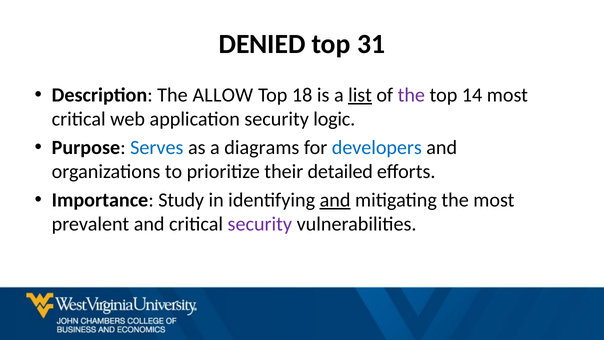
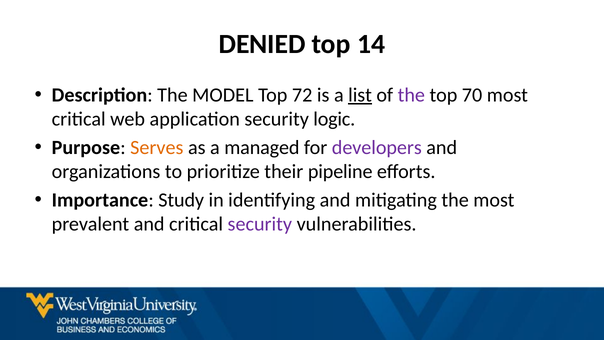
31: 31 -> 14 (371, 44)
ALLOW: ALLOW -> MODEL (223, 95)
18: 18 -> 72 (302, 95)
14: 14 -> 70 (472, 95)
Serves colour: blue -> orange (157, 147)
diagrams: diagrams -> managed (262, 147)
developers colour: blue -> purple (377, 147)
detailed: detailed -> pipeline (340, 172)
and underline: present -> none (335, 200)
